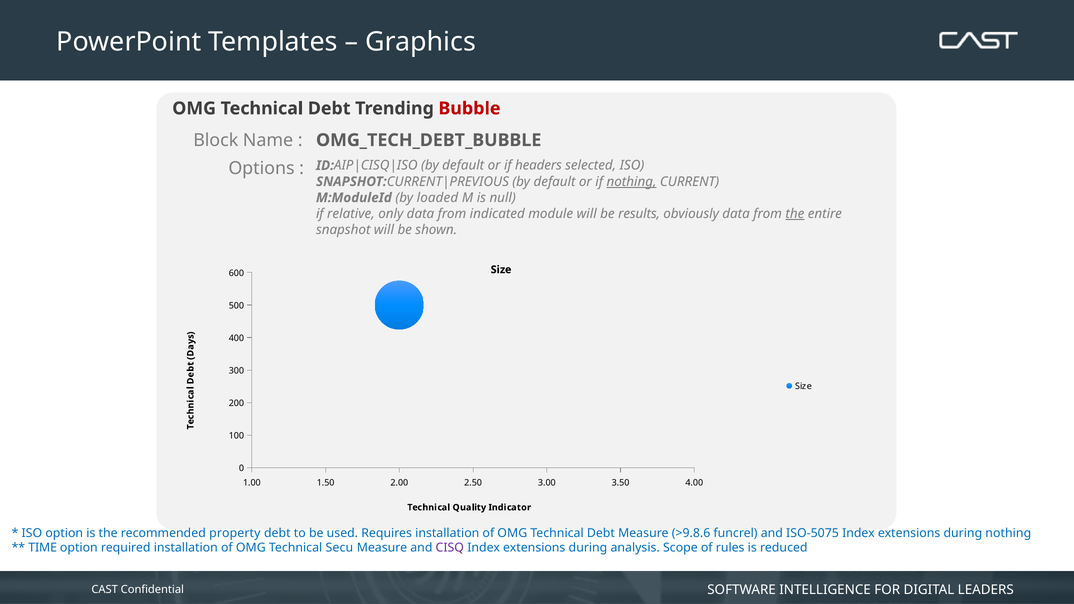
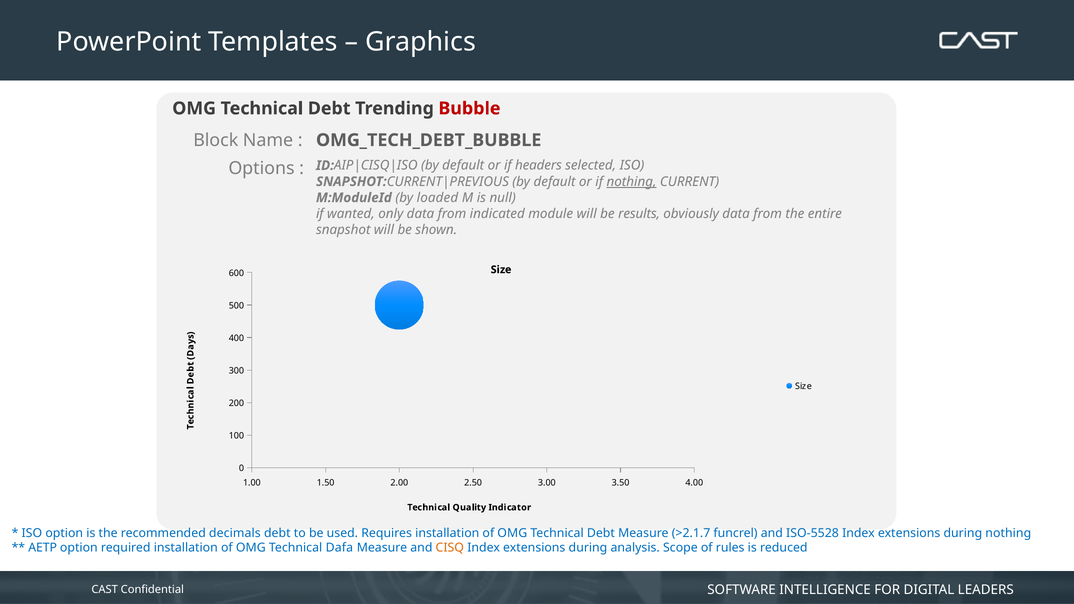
relative: relative -> wanted (351, 214)
the underline: present -> none (795, 214)
property: property -> decimals (235, 533)
>9.8.6: >9.8.6 -> >2.1.7 (691, 533)
ISO-5075: ISO-5075 -> ISO-5528 (812, 533)
TIME: TIME -> AETP (43, 548)
Secu: Secu -> Dafa (339, 548)
CISQ colour: purple -> orange (450, 548)
